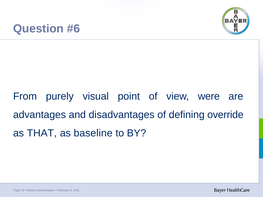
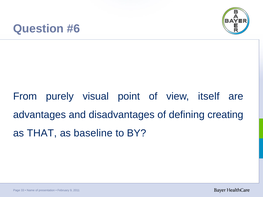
were: were -> itself (209, 96)
override: override -> creating (225, 115)
